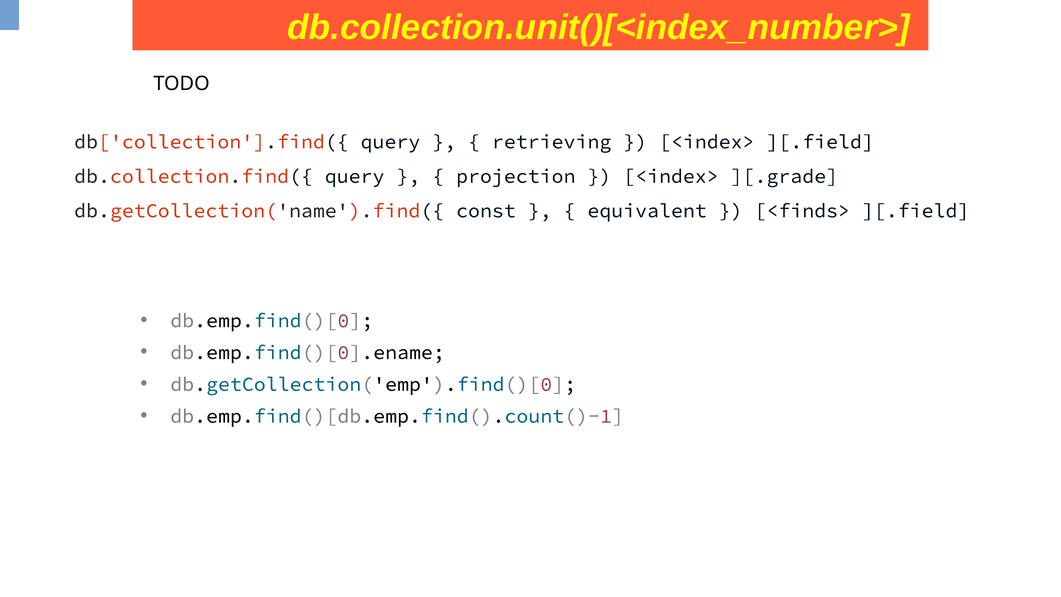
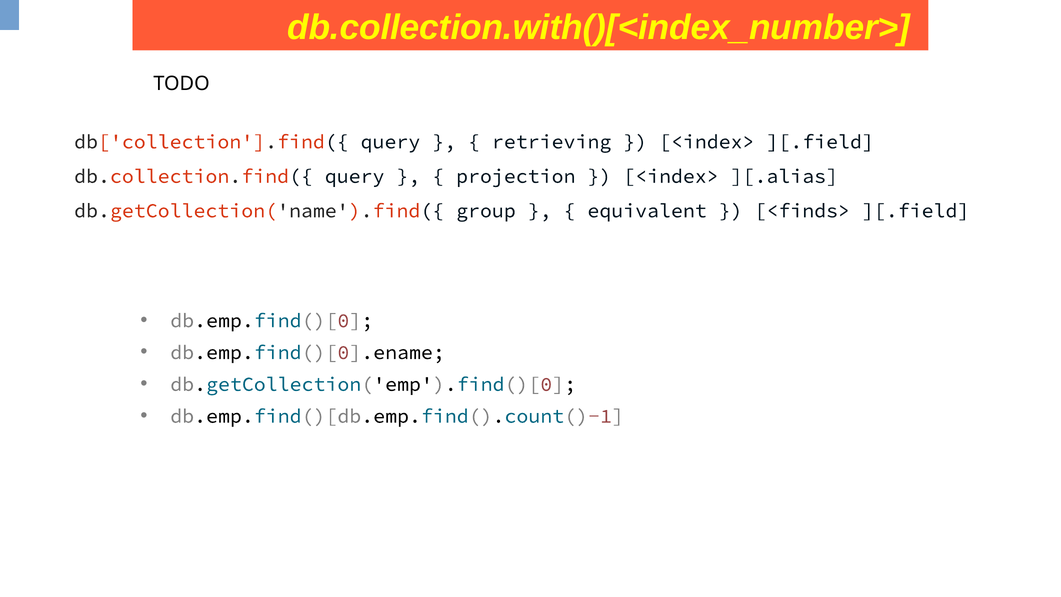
db.collection.unit()[<index_number>: db.collection.unit()[<index_number> -> db.collection.with()[<index_number> (599, 28)
][.grade: ][.grade -> ][.alias (784, 176)
const: const -> group (486, 211)
